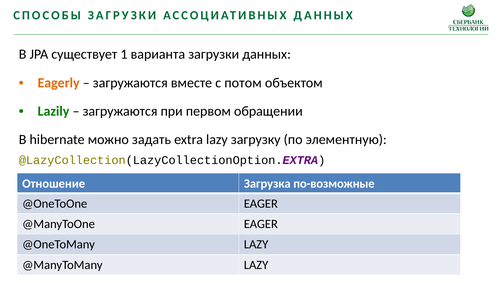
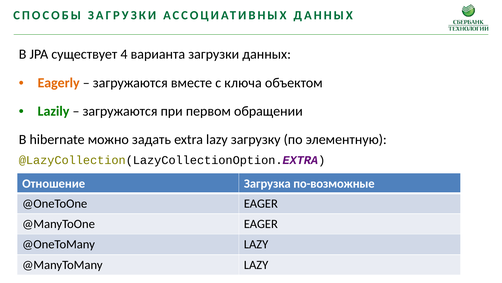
1: 1 -> 4 (124, 54)
потом: потом -> ключа (243, 83)
